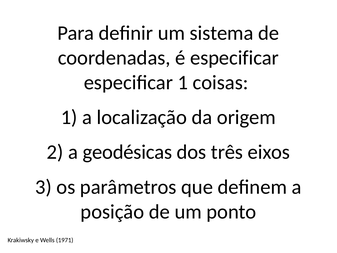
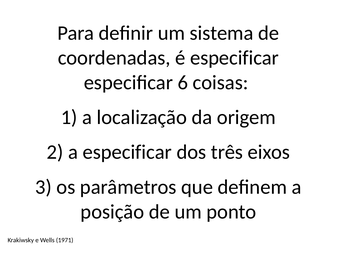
especificar 1: 1 -> 6 (183, 82)
a geodésicas: geodésicas -> especificar (127, 152)
